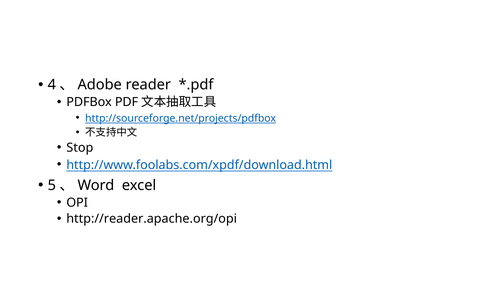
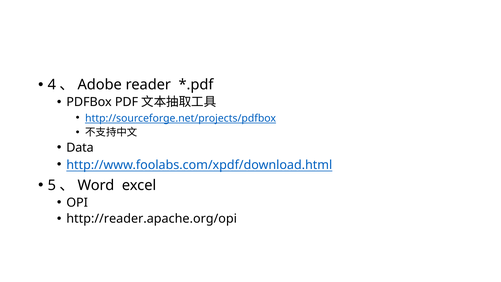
Stop: Stop -> Data (80, 147)
